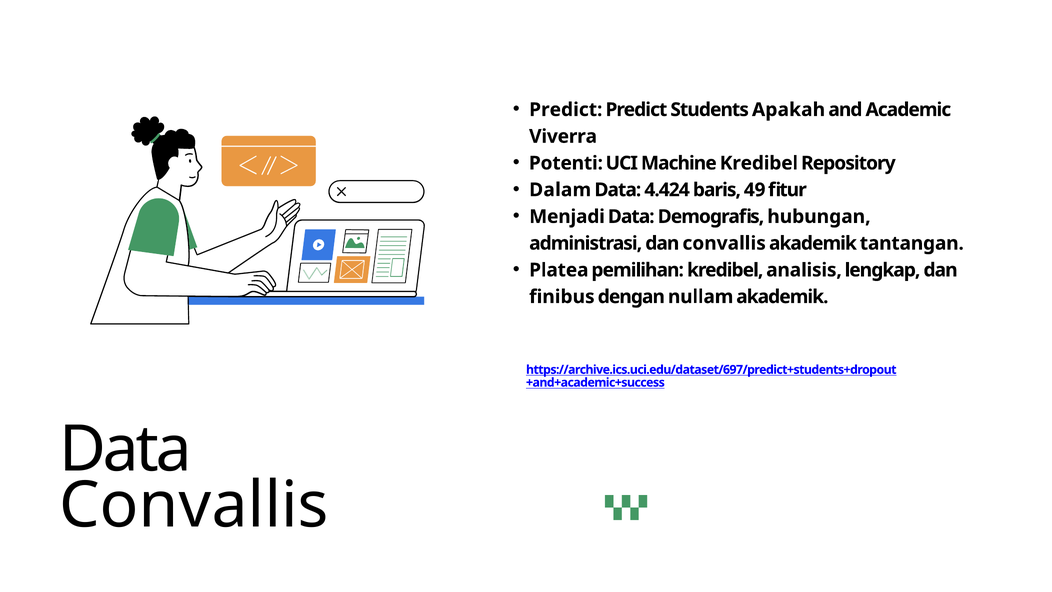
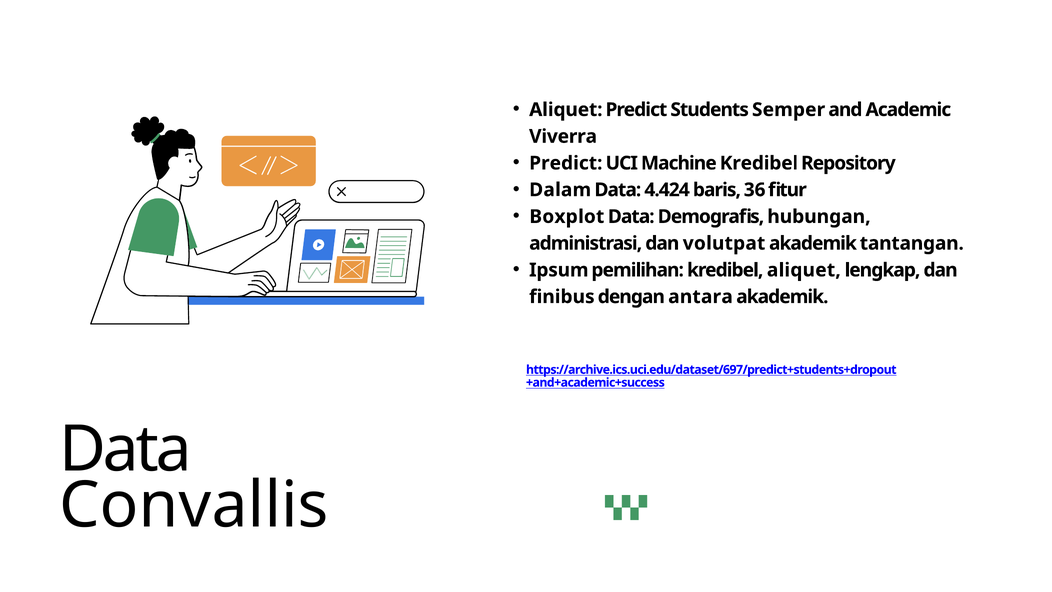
Predict: Predict -> Aliquet (566, 110)
Apakah: Apakah -> Semper (789, 110)
Potenti: Potenti -> Predict (566, 163)
49: 49 -> 36 (755, 190)
Menjadi: Menjadi -> Boxplot (567, 217)
dan convallis: convallis -> volutpat (724, 243)
Platea: Platea -> Ipsum (559, 270)
kredibel analisis: analisis -> aliquet (804, 270)
nullam: nullam -> antara (700, 297)
